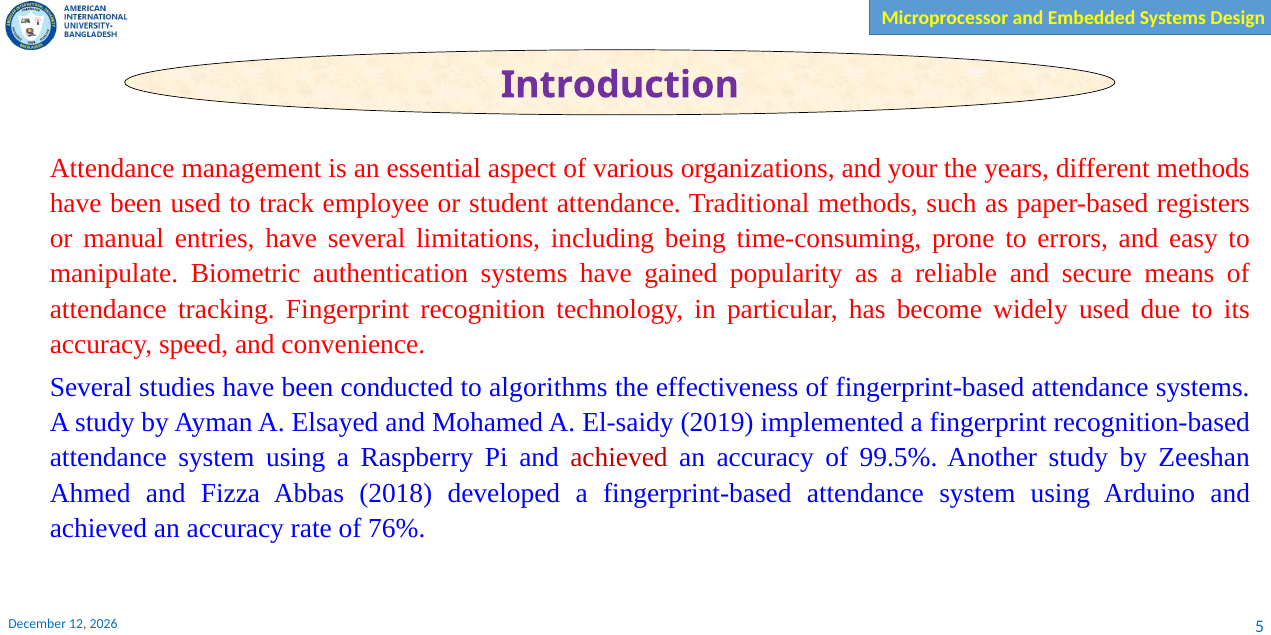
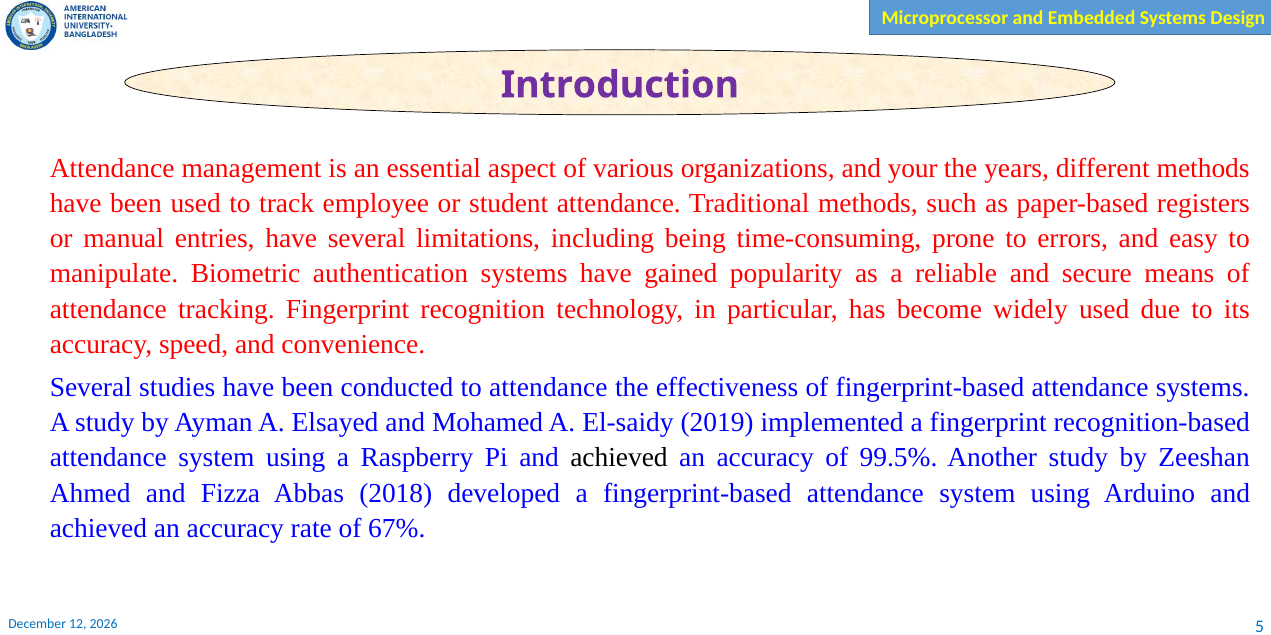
to algorithms: algorithms -> attendance (548, 388)
achieved colour: red -> black (619, 458)
76%: 76% -> 67% (397, 529)
